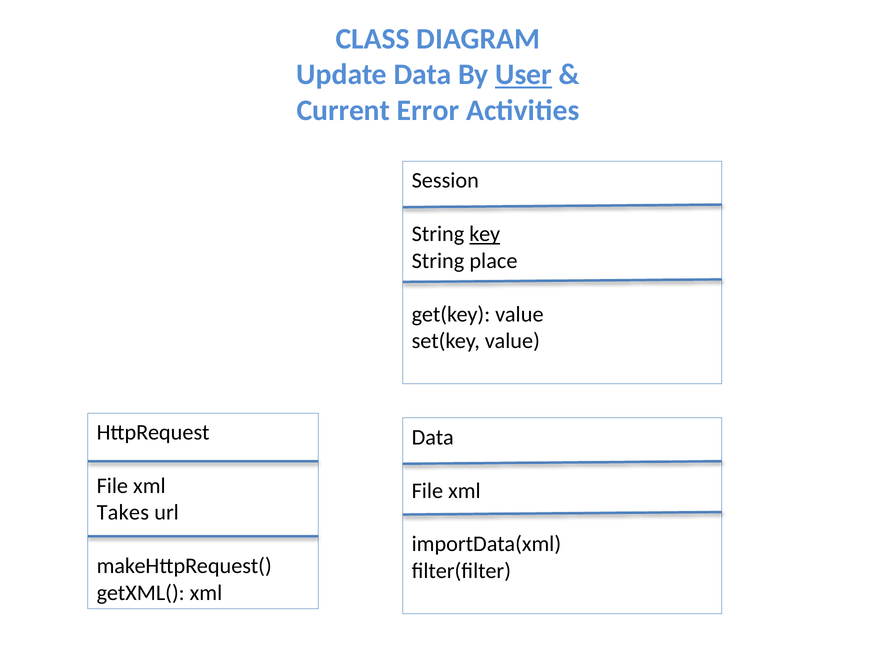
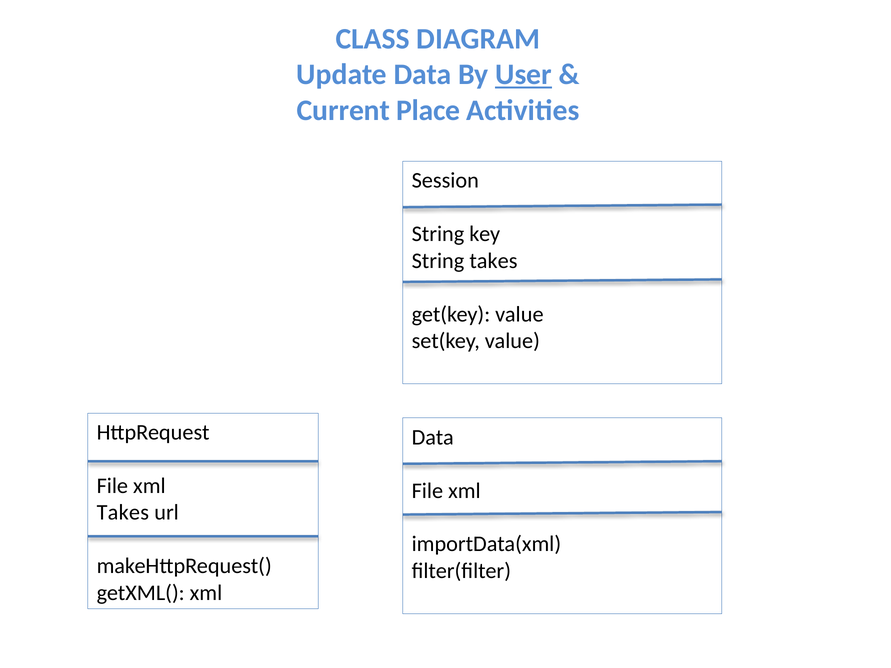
Error: Error -> Place (428, 110)
key underline: present -> none (485, 234)
String place: place -> takes (493, 261)
